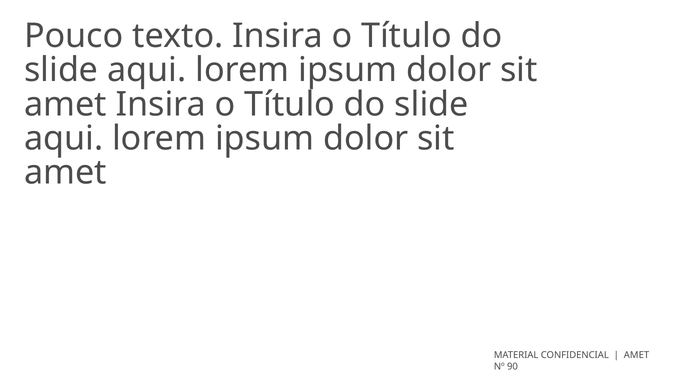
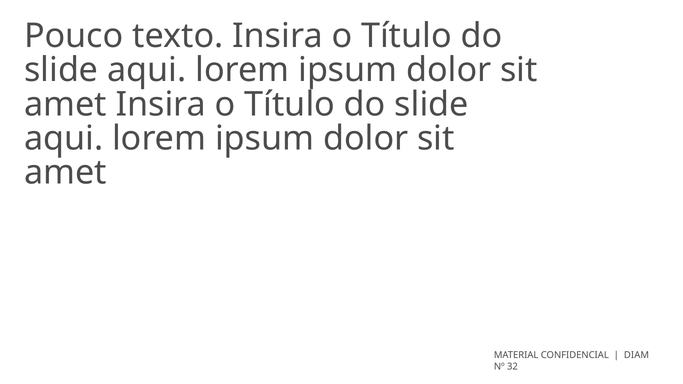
AMET: AMET -> DIAM (637, 356)
90: 90 -> 32 (512, 367)
